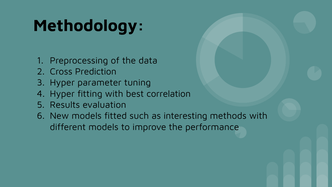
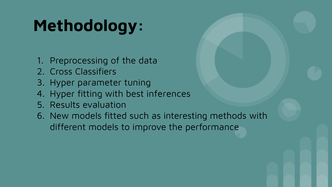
Prediction: Prediction -> Classifiers (96, 72)
correlation: correlation -> inferences (169, 94)
